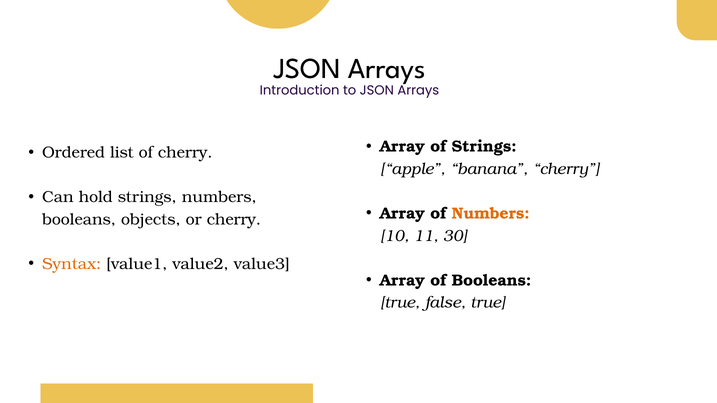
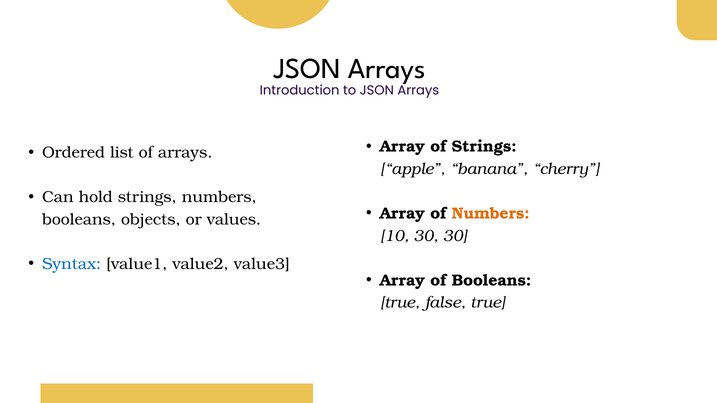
of cherry: cherry -> arrays (185, 153)
or cherry: cherry -> values (234, 220)
10 11: 11 -> 30 (426, 236)
Syntax colour: orange -> blue (72, 264)
